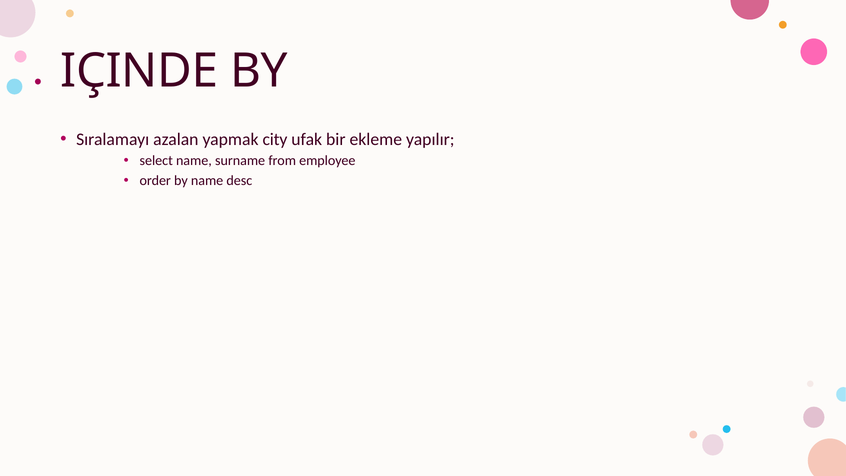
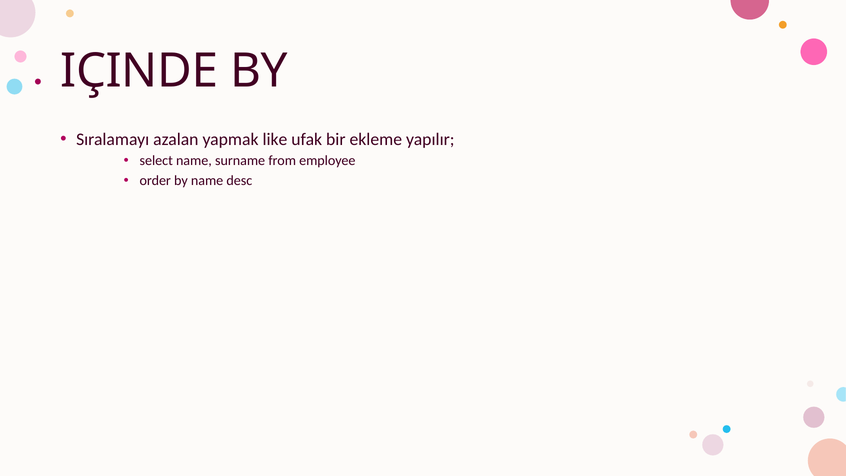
city: city -> like (275, 139)
